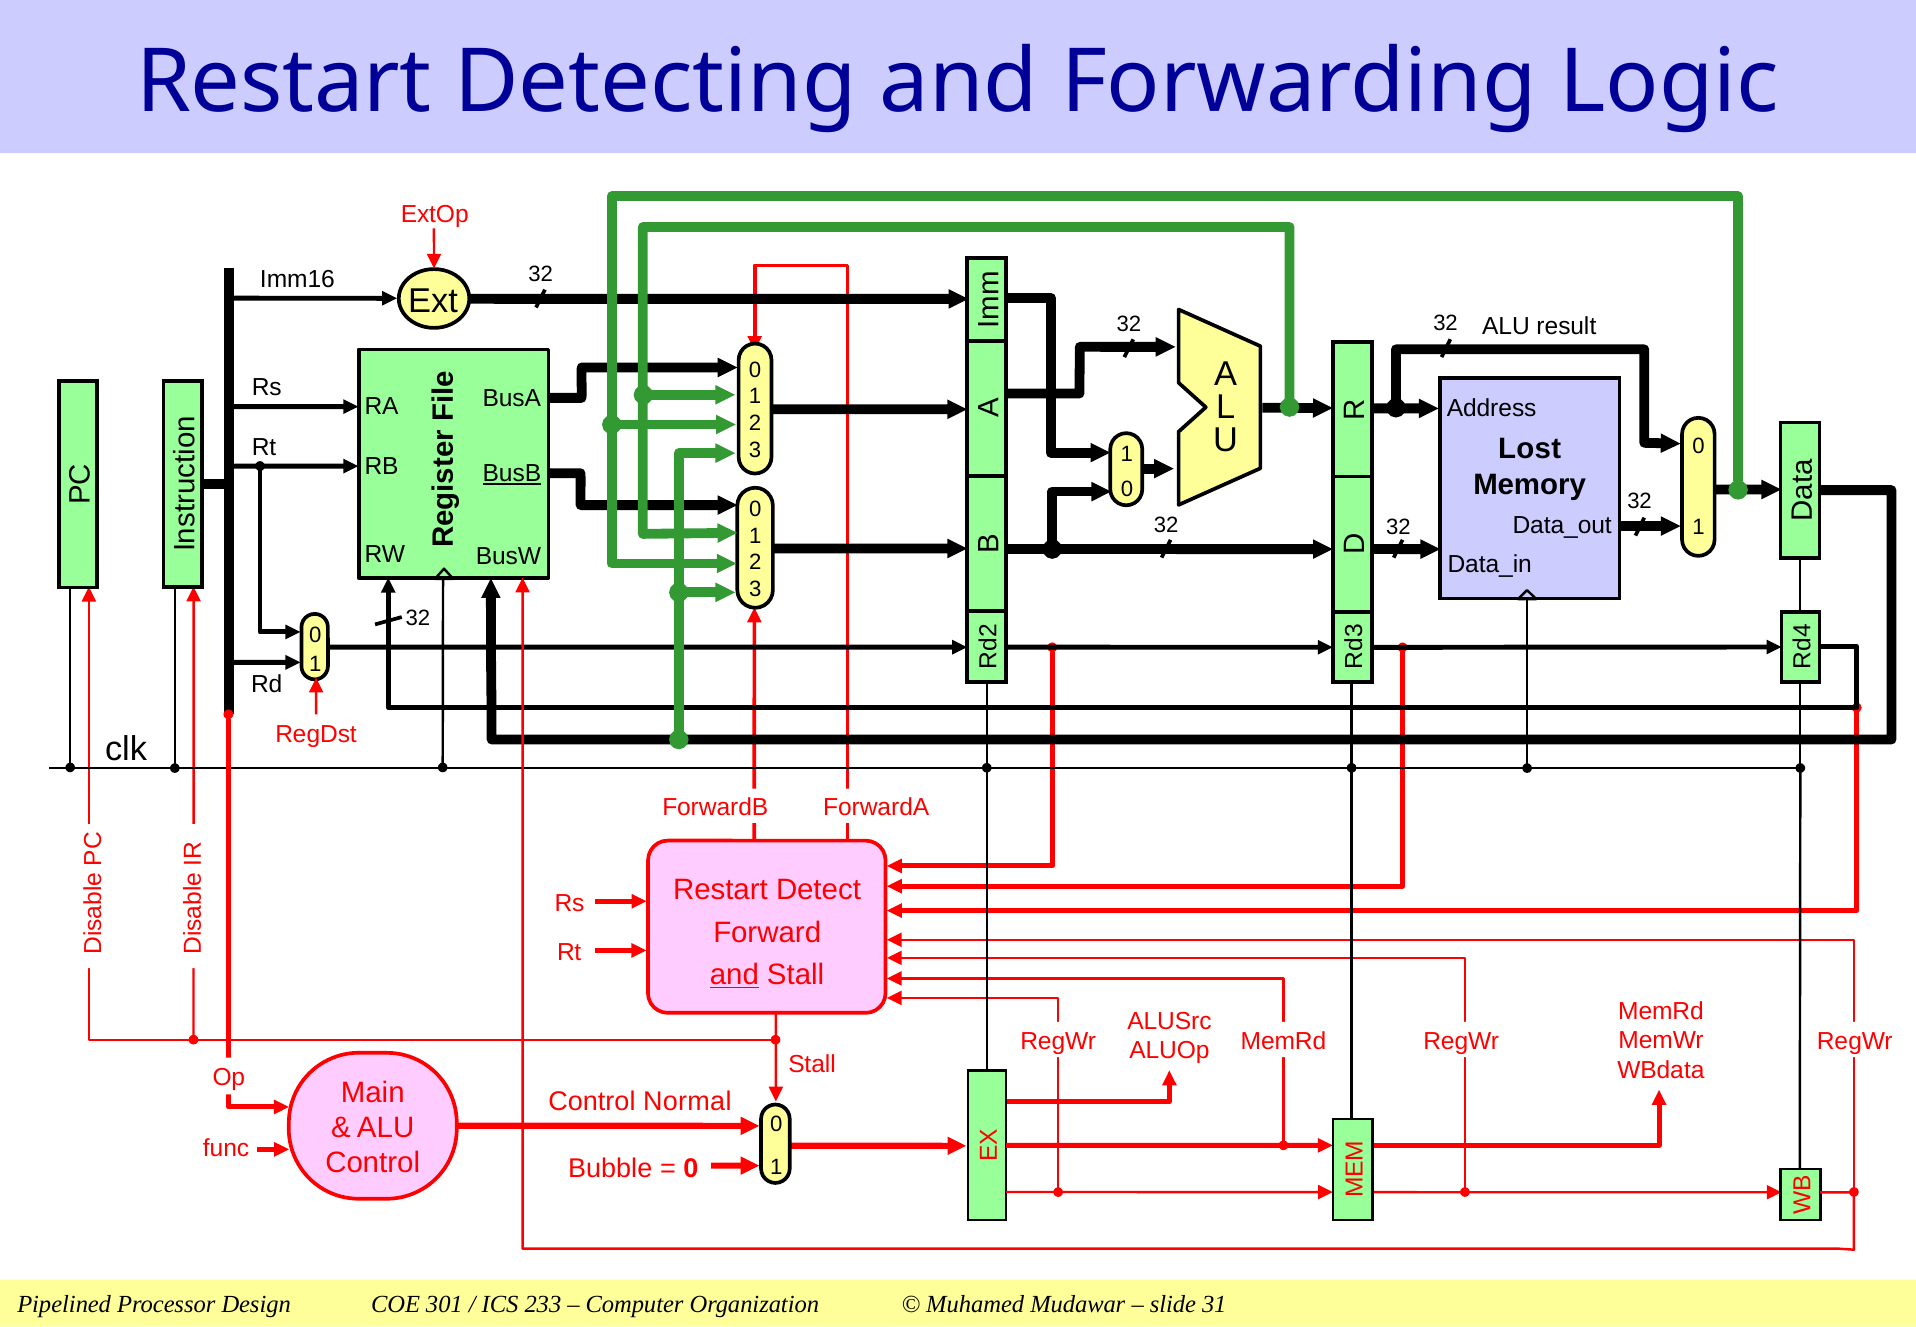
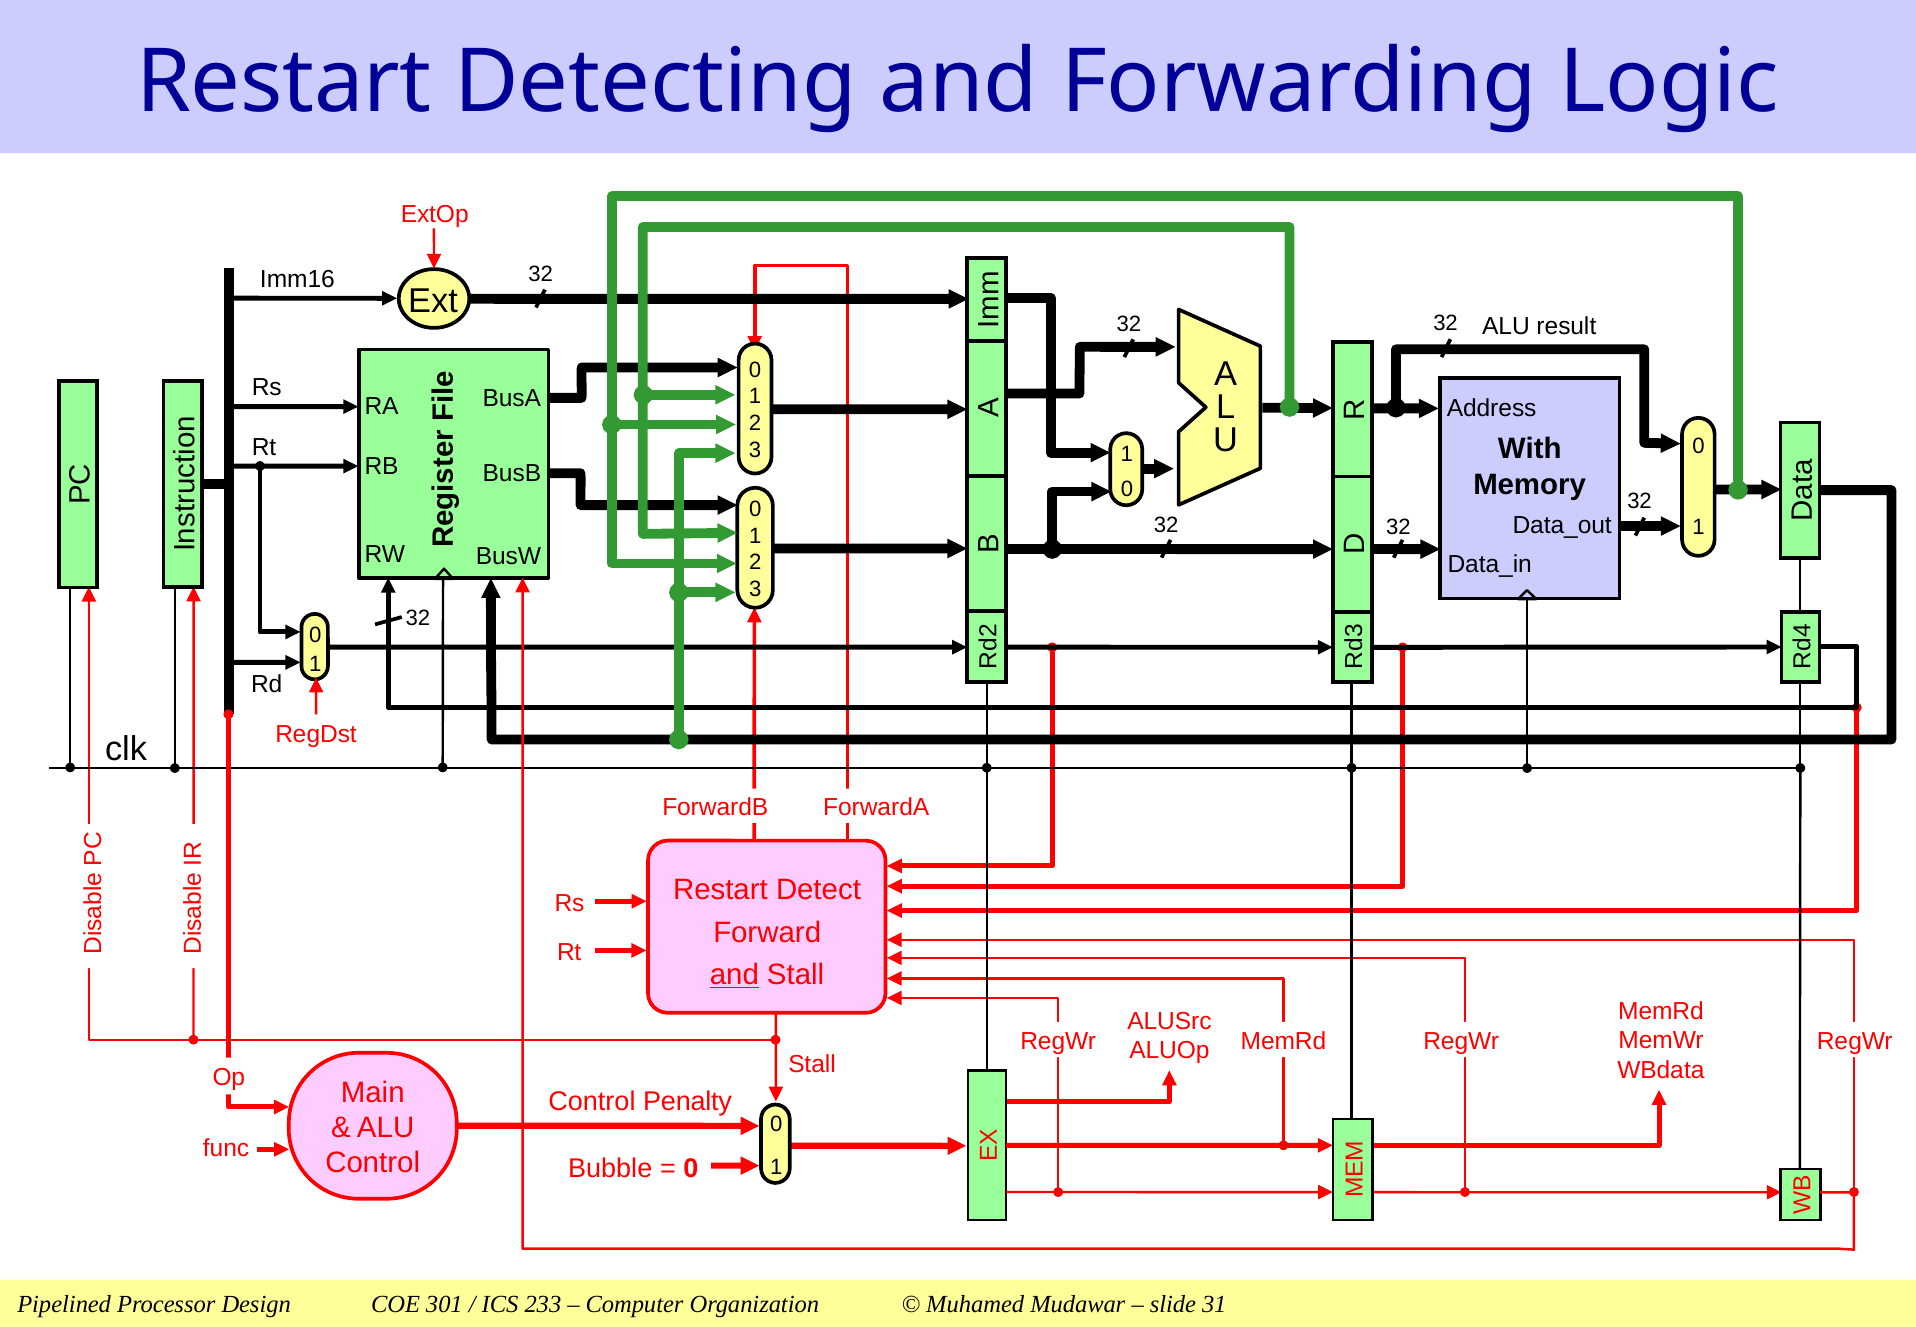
Lost: Lost -> With (1530, 449)
BusB underline: present -> none (512, 473)
Normal: Normal -> Penalty (688, 1101)
